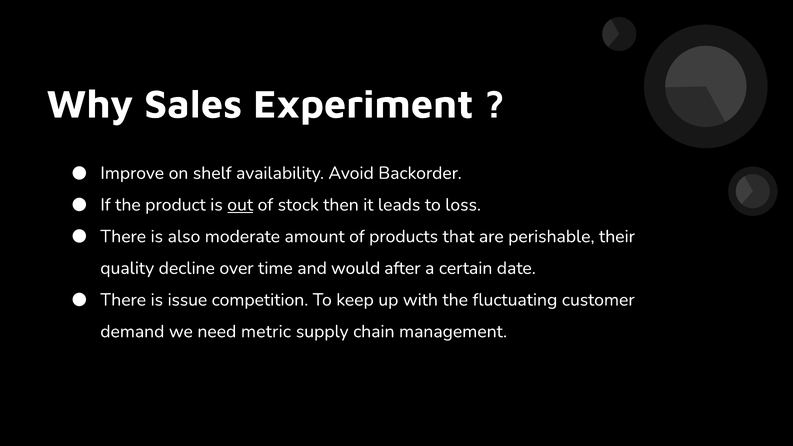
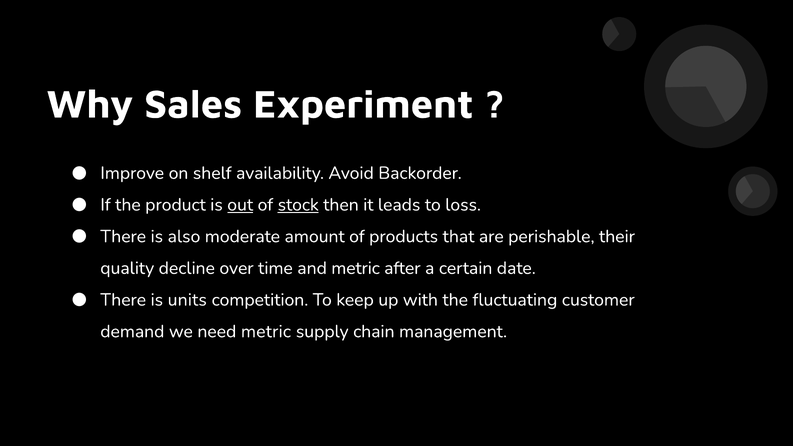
stock underline: none -> present (298, 205)
and would: would -> metric (356, 268)
issue: issue -> units (187, 300)
